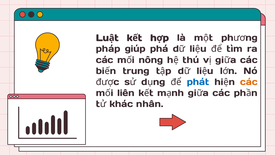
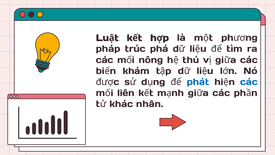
giúp: giúp -> trúc (135, 49)
trung: trung -> khám (136, 71)
các colour: orange -> blue (249, 82)
